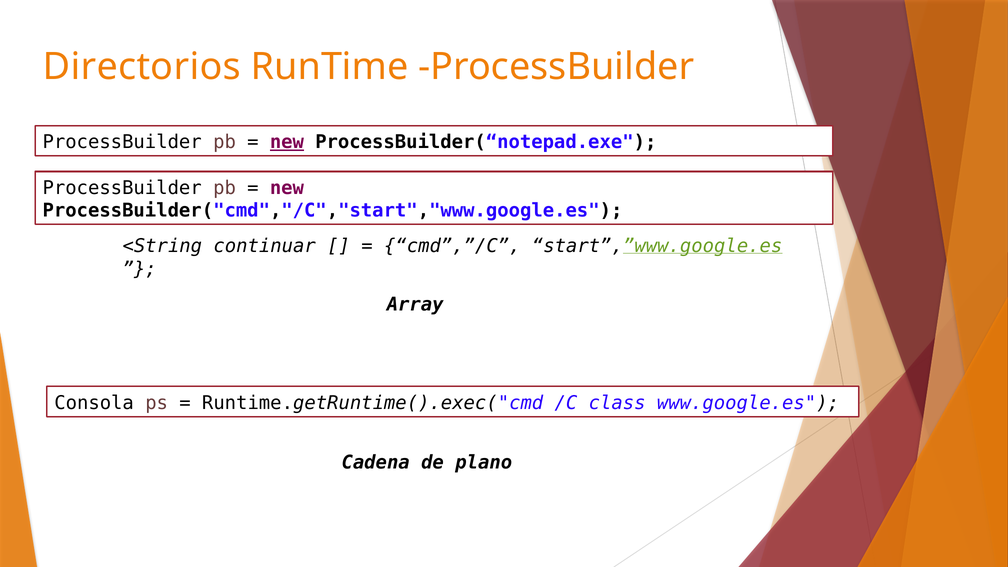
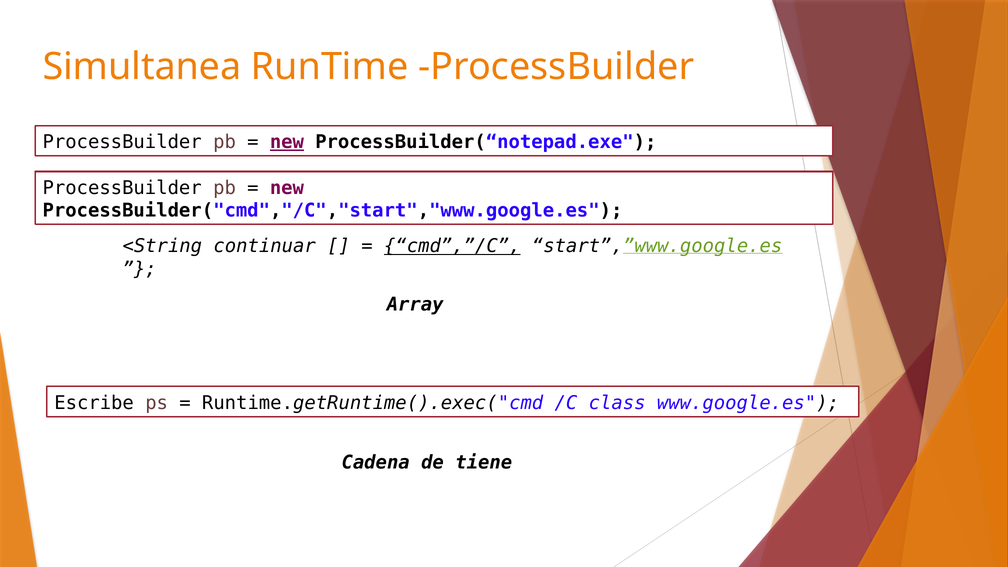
Directorios: Directorios -> Simultanea (142, 67)
cmd”,”/C underline: none -> present (452, 246)
Consola: Consola -> Escribe (94, 403)
plano: plano -> tiene (484, 463)
